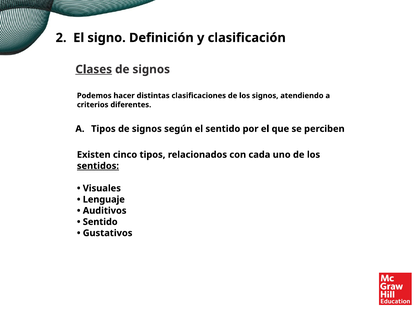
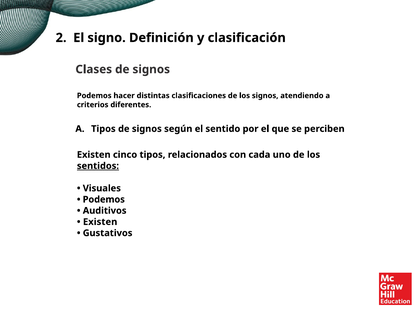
Clases underline: present -> none (94, 69)
Lenguaje: Lenguaje -> Podemos (104, 199)
Sentido: Sentido -> Existen (100, 222)
